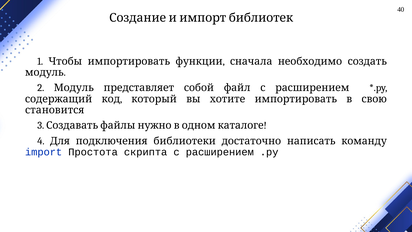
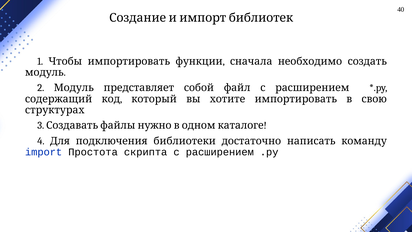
становится: становится -> структурах (55, 110)
